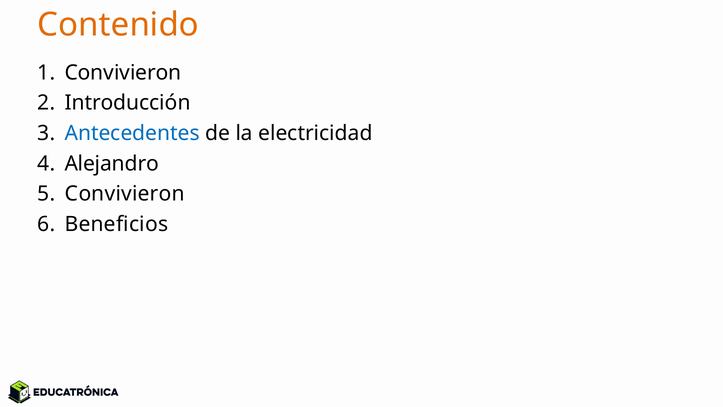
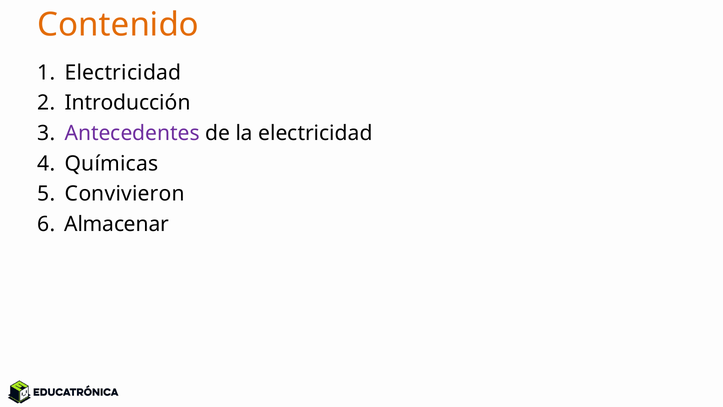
Convivieron: Convivieron -> Electricidad (123, 73)
Antecedentes colour: blue -> purple (132, 133)
Alejandro: Alejandro -> Químicas (112, 163)
Beneficios: Beneficios -> Almacenar (117, 224)
